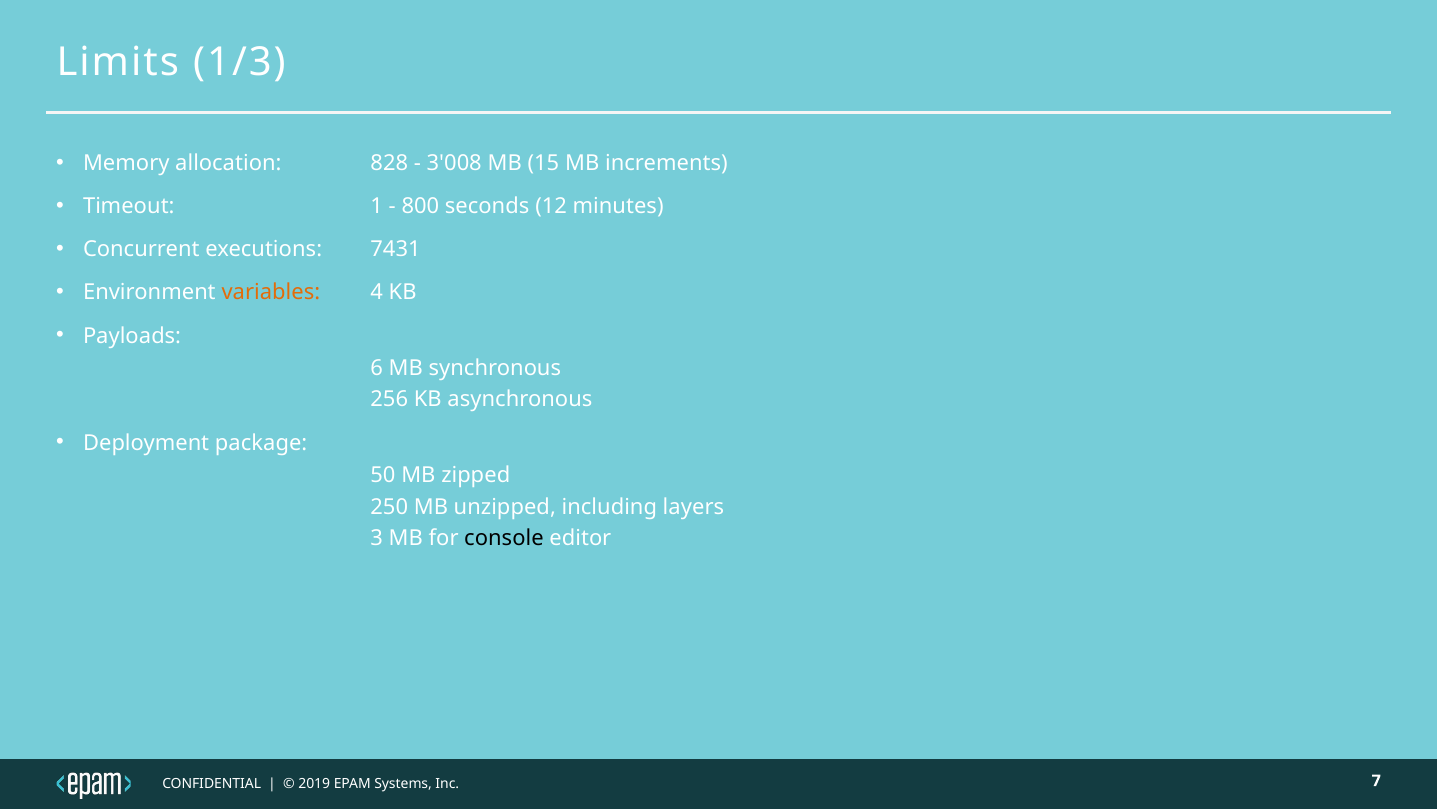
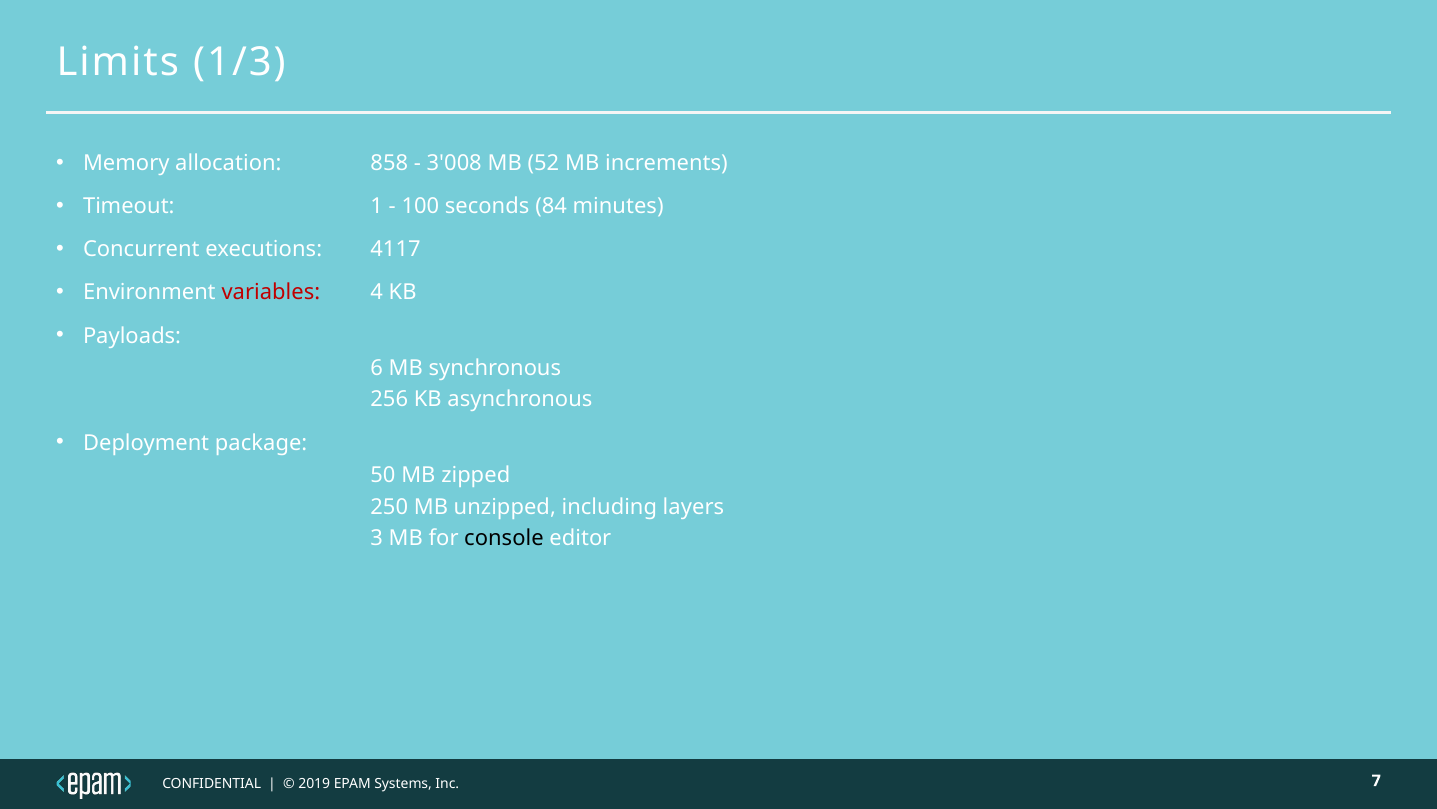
828: 828 -> 858 (389, 163)
15: 15 -> 52 (543, 163)
800: 800 -> 100 (420, 206)
12: 12 -> 84 (551, 206)
7431: 7431 -> 4117 (396, 249)
variables colour: orange -> red (271, 292)
